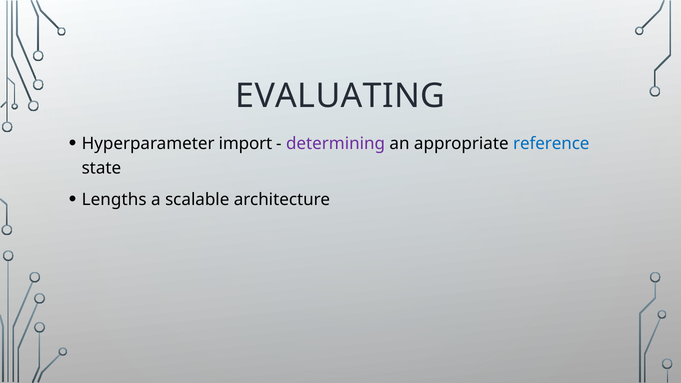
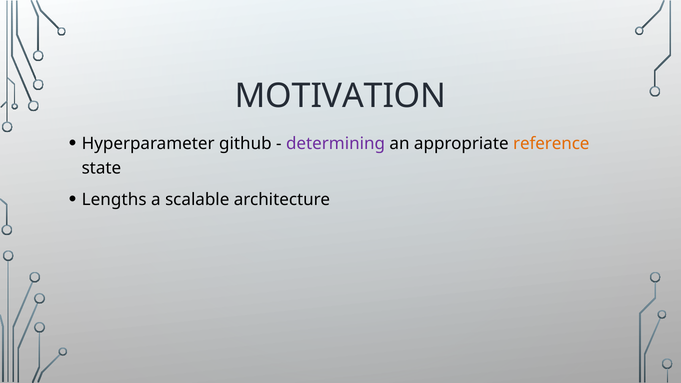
EVALUATING: EVALUATING -> MOTIVATION (340, 96)
import: import -> github (245, 144)
reference colour: blue -> orange (551, 144)
